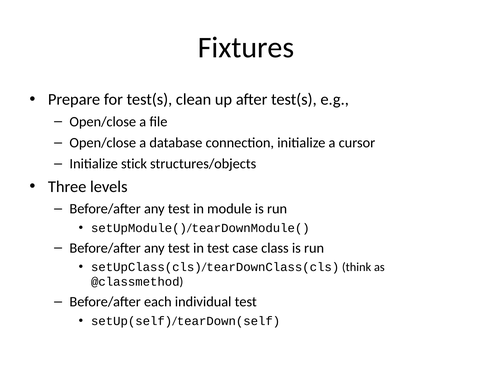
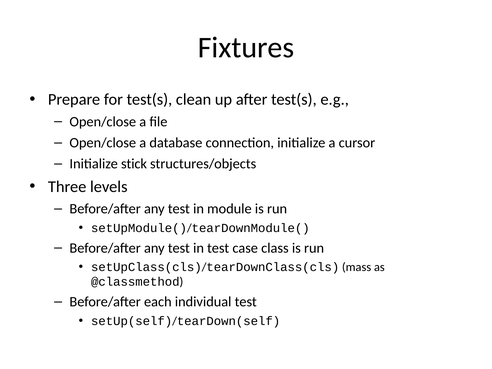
think: think -> mass (357, 267)
